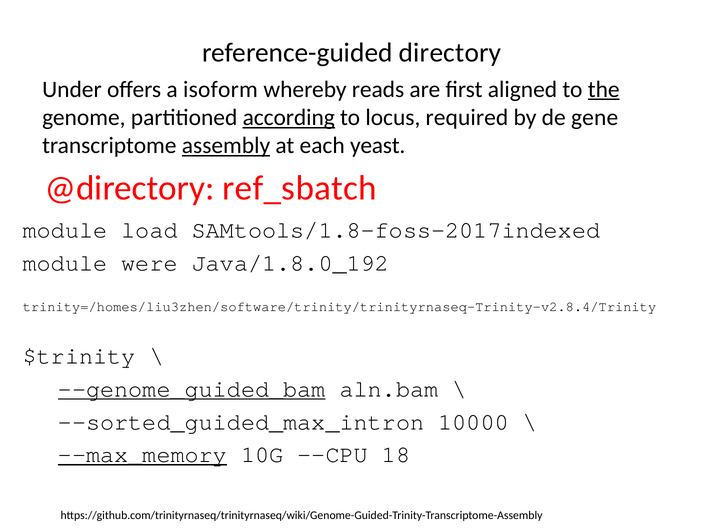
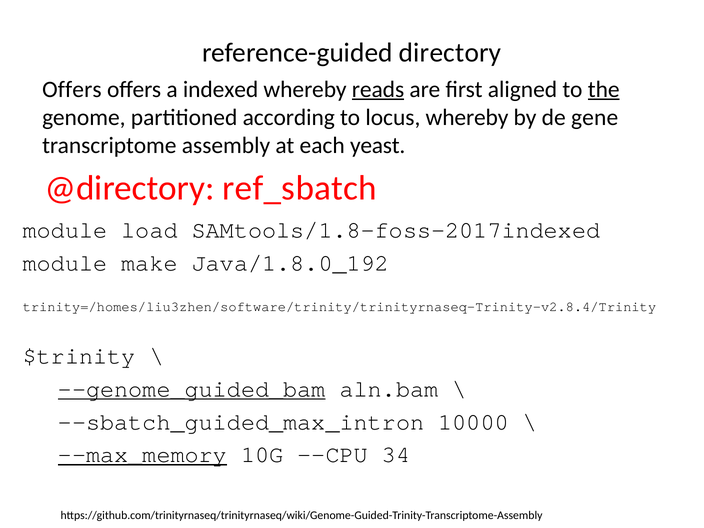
Under: Under -> Offers (72, 89)
isoform: isoform -> indexed (221, 89)
reads underline: none -> present (378, 89)
according underline: present -> none (289, 117)
locus required: required -> whereby (467, 117)
assembly underline: present -> none (226, 146)
were: were -> make (150, 263)
--sorted_guided_max_intron: --sorted_guided_max_intron -> --sbatch_guided_max_intron (241, 422)
18: 18 -> 34 (396, 455)
